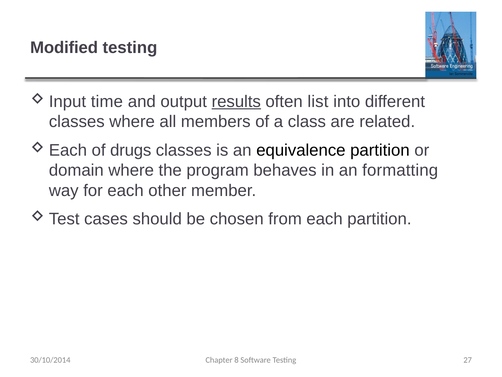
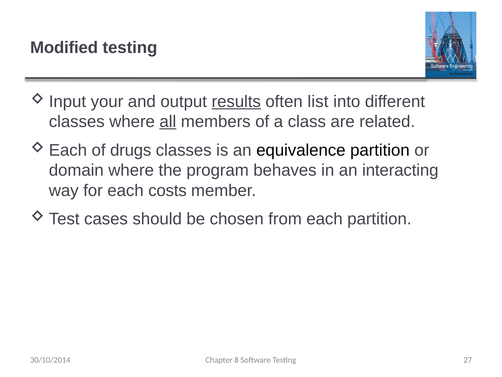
time: time -> your (107, 102)
all underline: none -> present (168, 122)
formatting: formatting -> interacting (400, 170)
other: other -> costs (167, 190)
